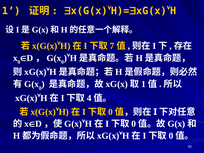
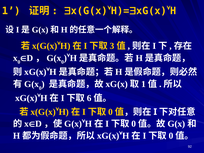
7: 7 -> 3 (112, 46)
4: 4 -> 6 (89, 98)
